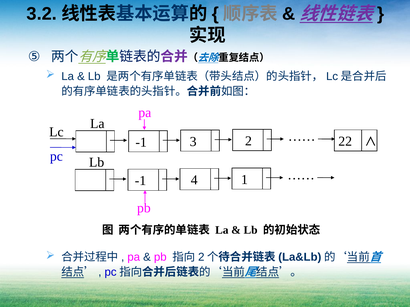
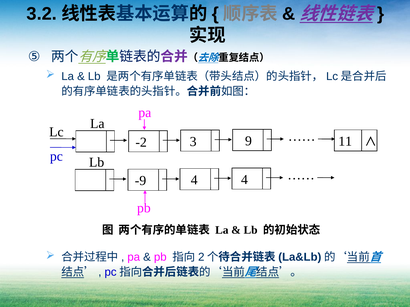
-1: -1 -> -2 (141, 142)
2: 2 -> 9 (248, 141)
22: 22 -> 11 (345, 142)
-1: -1 -> -9 (141, 181)
4 1: 1 -> 4 (244, 180)
